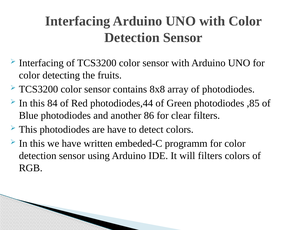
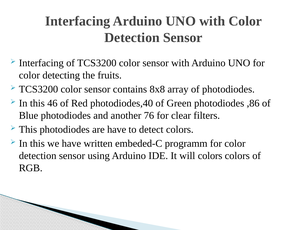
84: 84 -> 46 (52, 103)
photodiodes,44: photodiodes,44 -> photodiodes,40 (122, 103)
,85: ,85 -> ,86 (253, 103)
86: 86 -> 76 (149, 116)
will filters: filters -> colors (210, 156)
